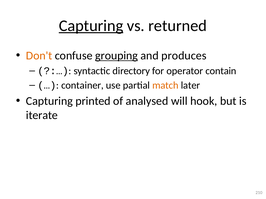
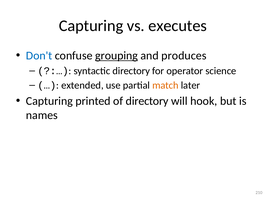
Capturing underline: present -> none (91, 26)
returned: returned -> executes (178, 26)
Don't colour: orange -> blue (39, 56)
contain: contain -> science (221, 71)
container: container -> extended (82, 86)
of analysed: analysed -> directory (147, 101)
iterate: iterate -> names (42, 116)
